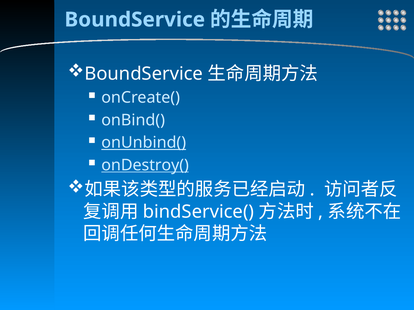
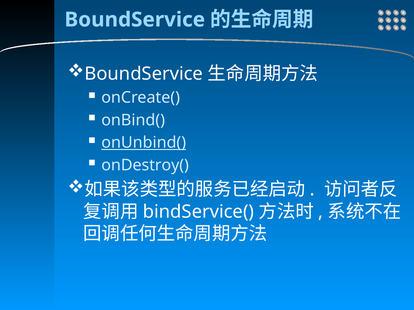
onDestroy( underline: present -> none (145, 165)
